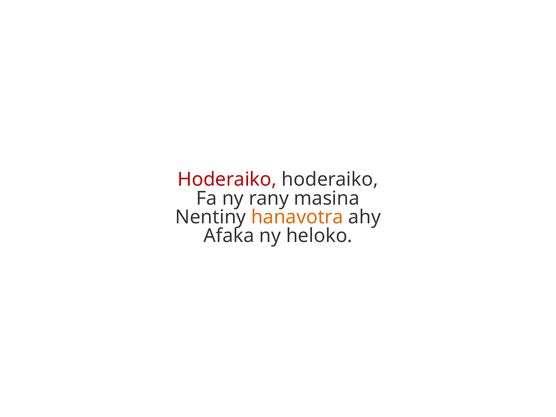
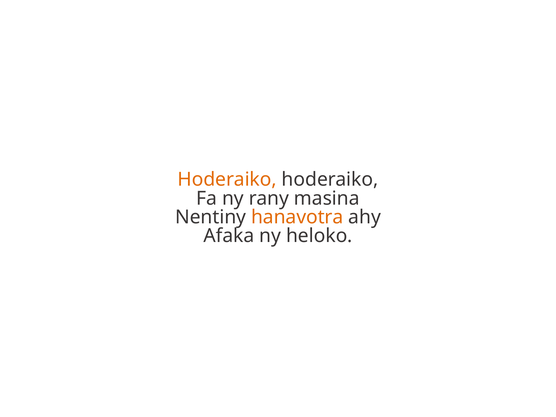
Hoderaiko colour: red -> orange (227, 180)
